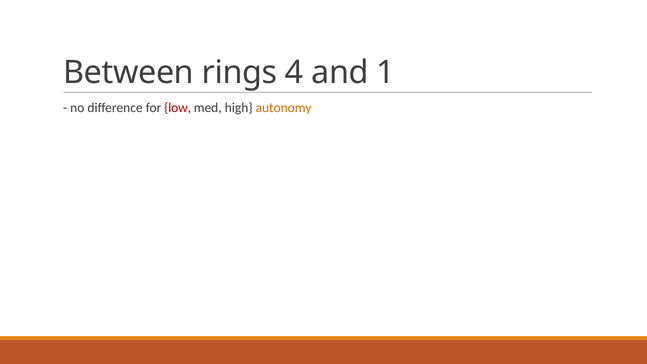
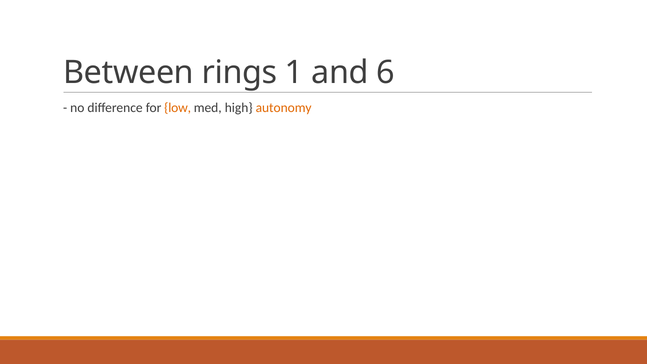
4: 4 -> 1 (294, 72)
1: 1 -> 6 (386, 72)
low colour: red -> orange (178, 108)
